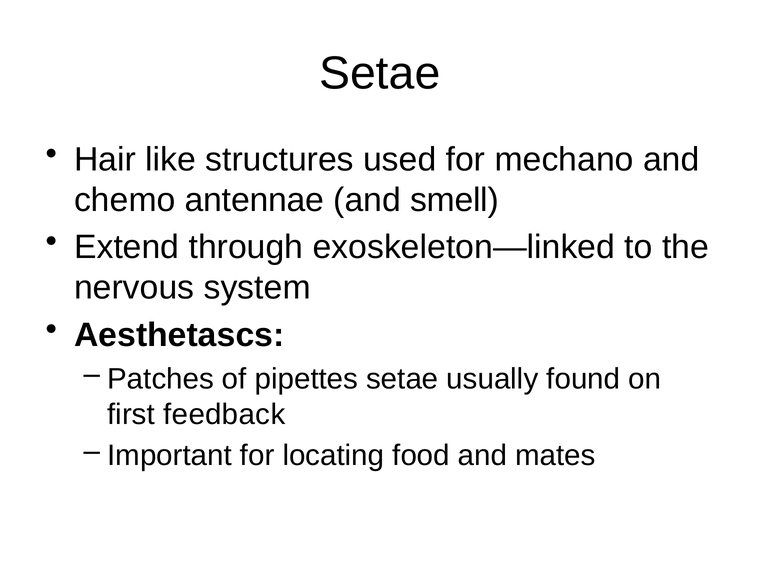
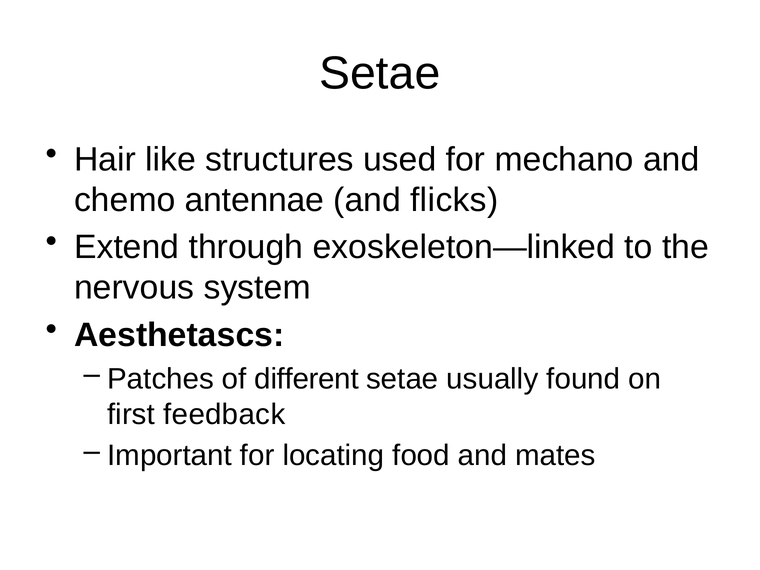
smell: smell -> flicks (454, 200)
pipettes: pipettes -> different (307, 379)
